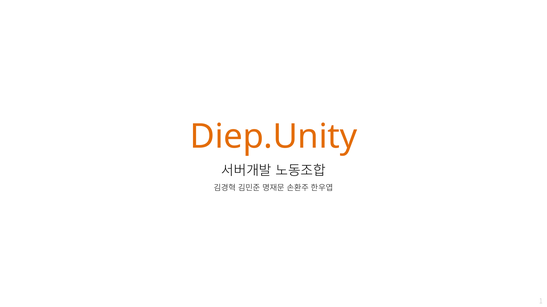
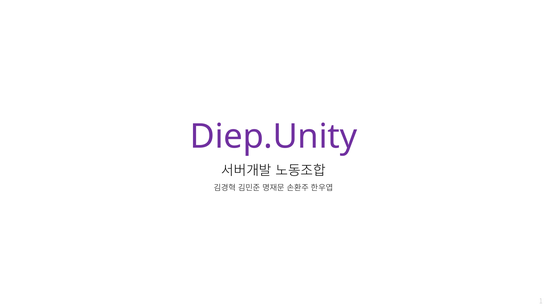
Diep.Unity colour: orange -> purple (274, 137)
